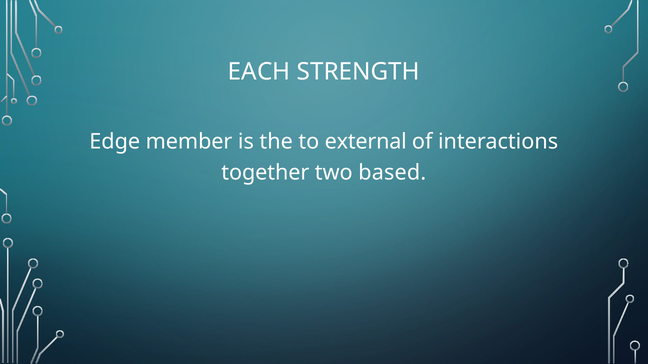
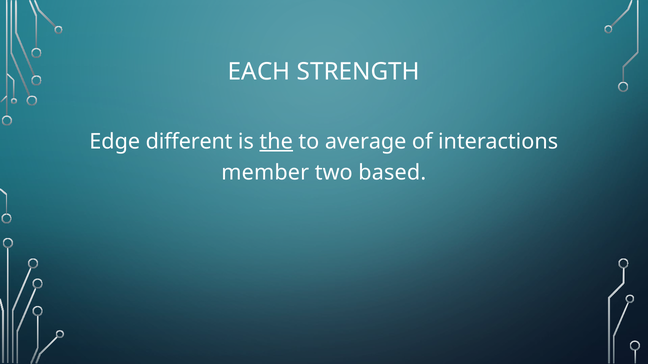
member: member -> different (189, 142)
the underline: none -> present (276, 142)
external: external -> average (366, 142)
together: together -> member (265, 173)
